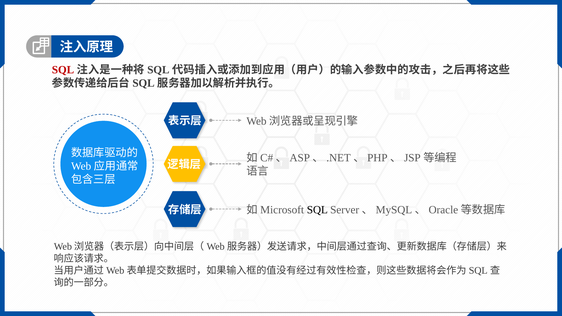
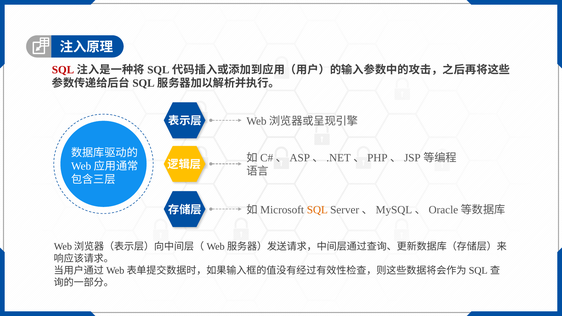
SQL colour: black -> orange (317, 210)
